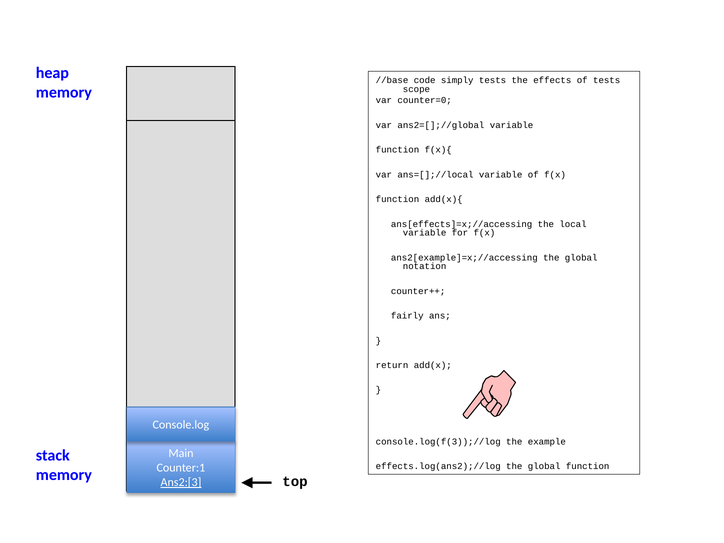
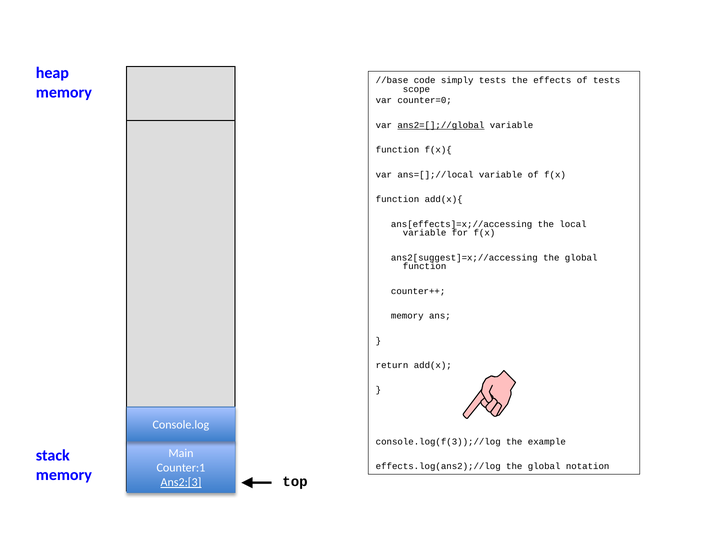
ans2=[];//global underline: none -> present (441, 125)
ans2[example]=x;//accessing: ans2[example]=x;//accessing -> ans2[suggest]=x;//accessing (464, 258)
notation: notation -> function (425, 266)
fairly: fairly -> memory (407, 316)
global function: function -> notation (588, 466)
